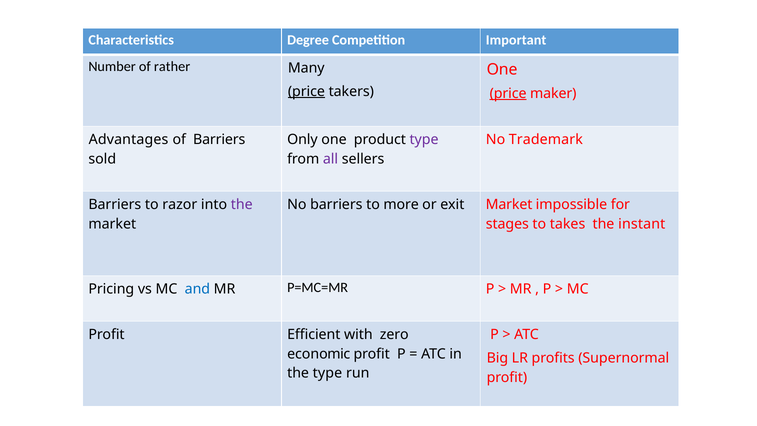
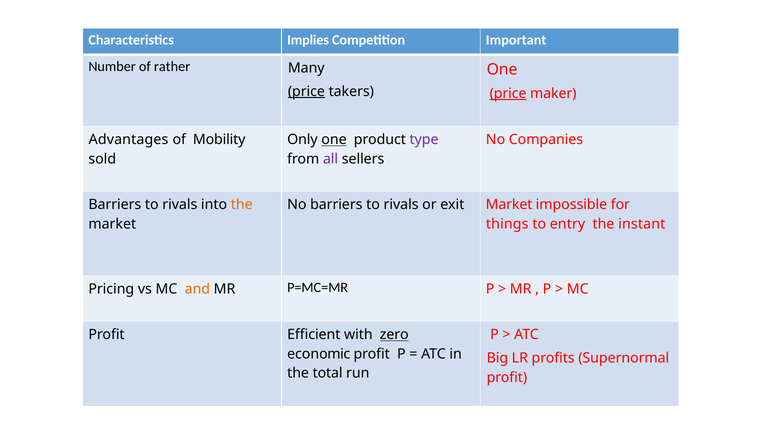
Degree: Degree -> Implies (308, 40)
of Barriers: Barriers -> Mobility (219, 140)
one underline: none -> present (334, 140)
Trademark: Trademark -> Companies (546, 140)
razor: razor -> rivals (180, 205)
the colour: purple -> orange (242, 205)
No barriers to more: more -> rivals (401, 205)
stages: stages -> things (507, 224)
takes: takes -> entry (567, 224)
and colour: blue -> orange (197, 289)
zero underline: none -> present (394, 335)
the type: type -> total (328, 373)
